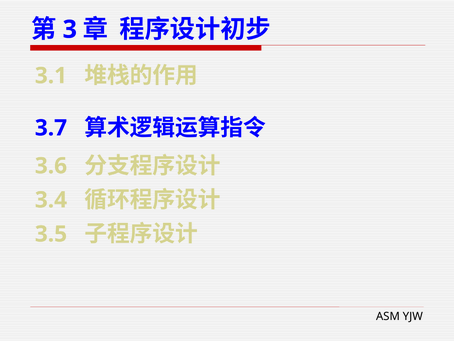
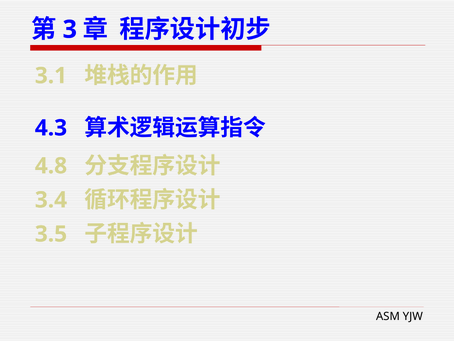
3.7: 3.7 -> 4.3 (51, 128)
3.6: 3.6 -> 4.8 (51, 166)
